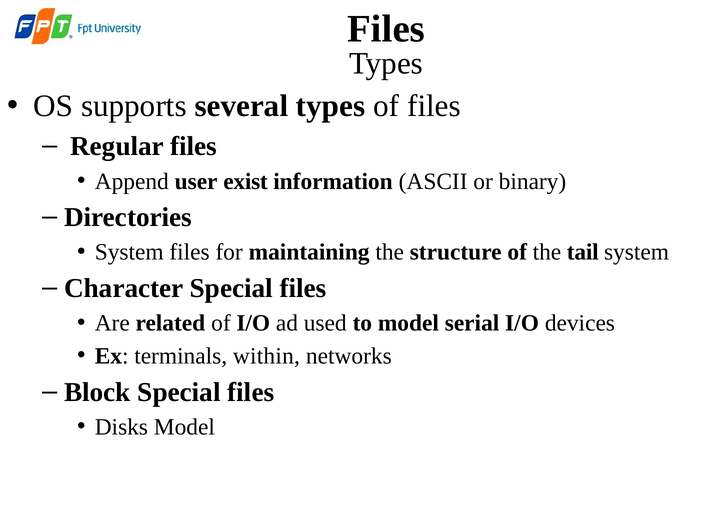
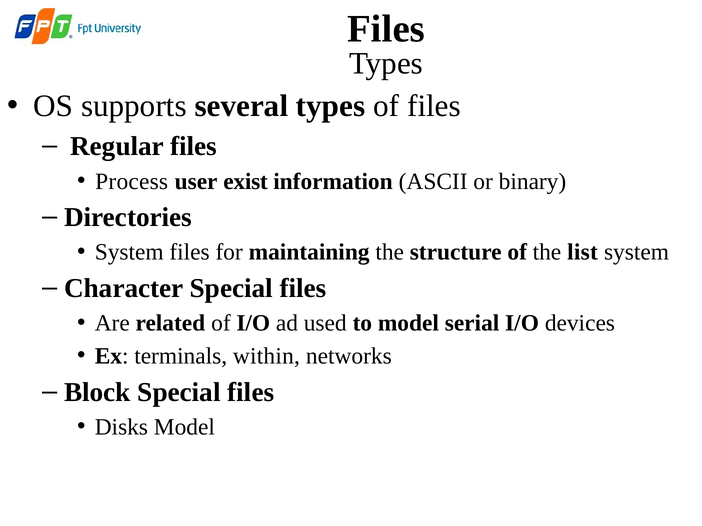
Append: Append -> Process (132, 181)
tail: tail -> list (583, 252)
